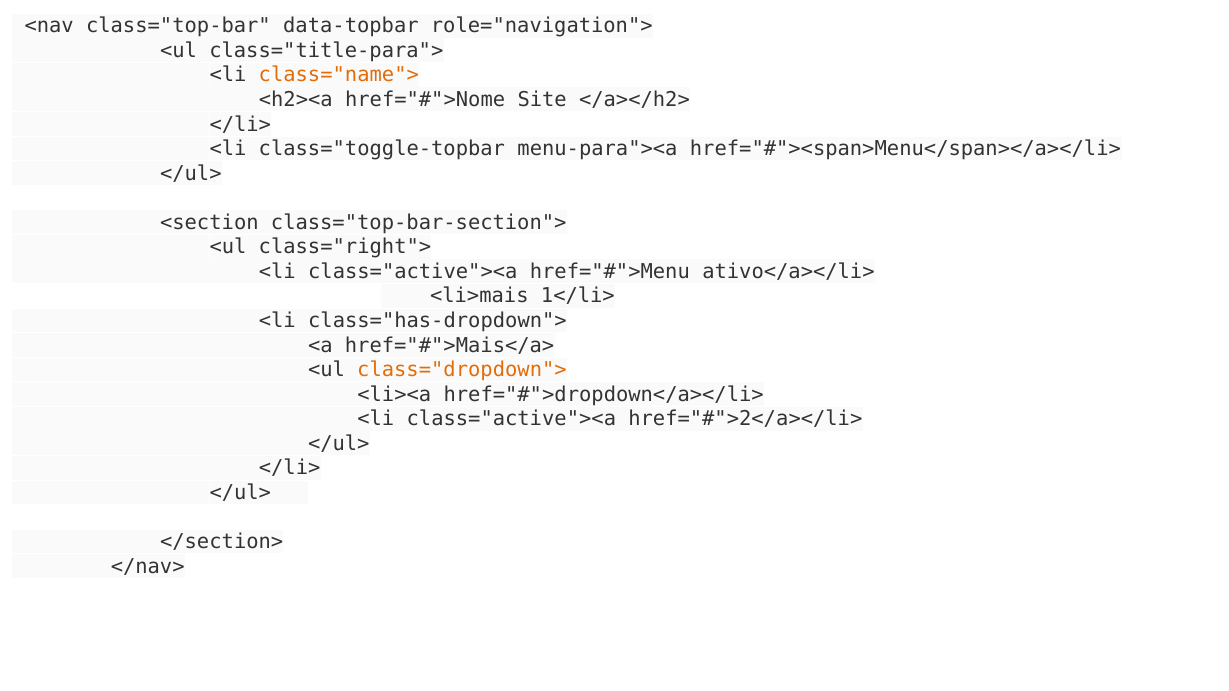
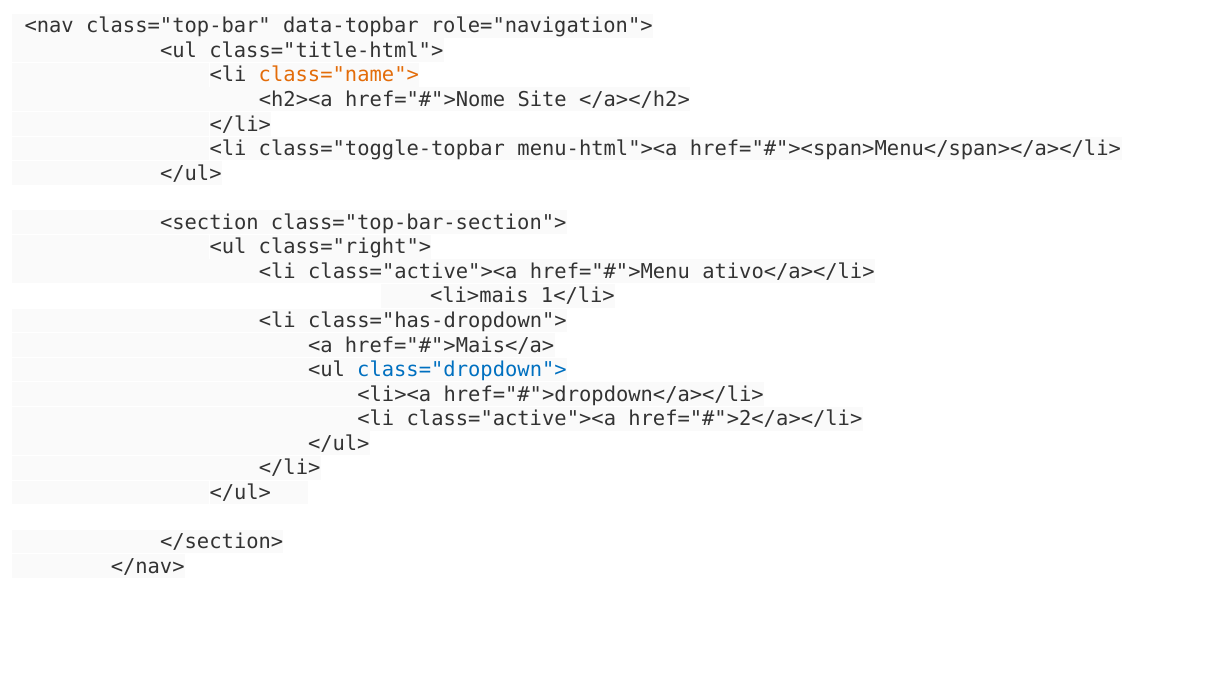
class="title-para">: class="title-para"> -> class="title-html"> (326, 51)
menu-para"><a: menu-para"><a -> menu-html"><a (598, 149)
class="dropdown"> colour: orange -> blue (462, 370)
